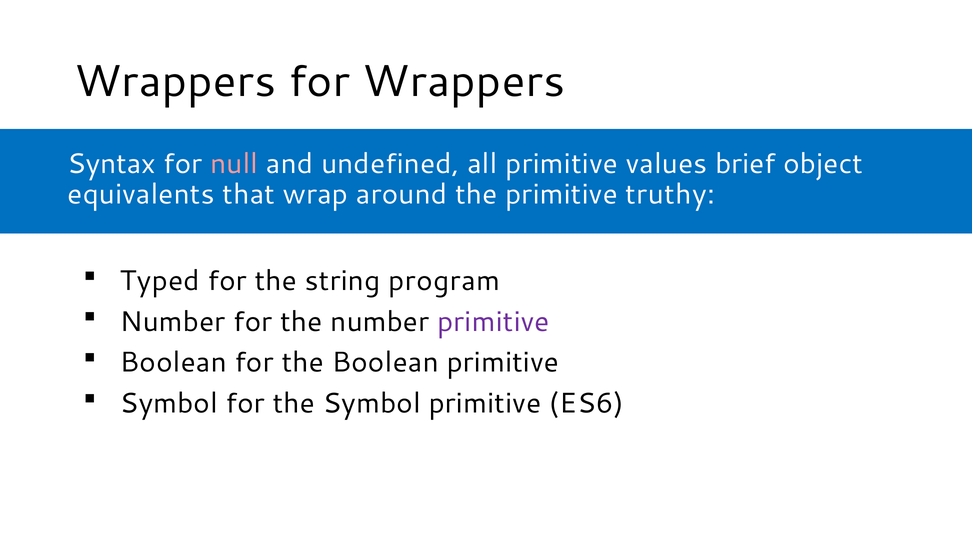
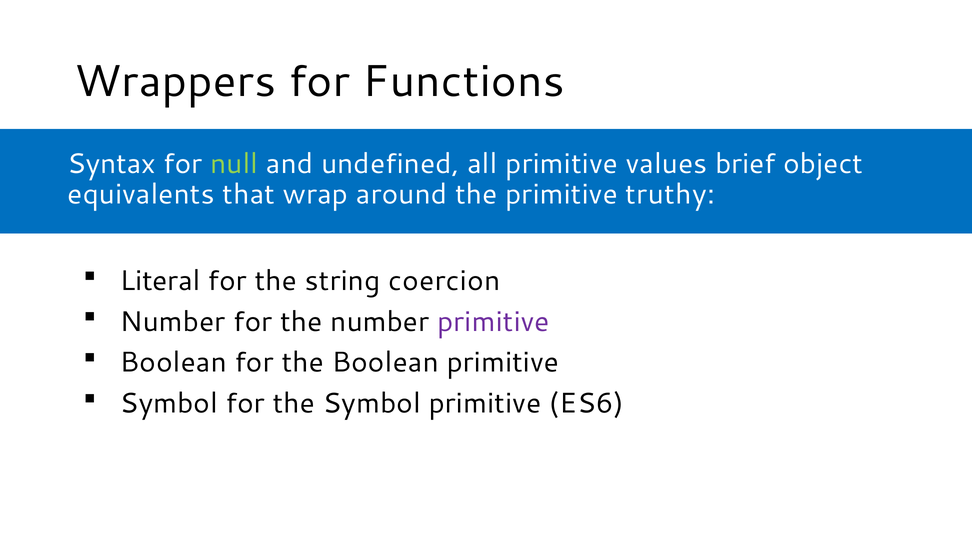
for Wrappers: Wrappers -> Functions (464, 82)
null colour: pink -> light green (234, 164)
Typed: Typed -> Literal (160, 281)
program: program -> coercion (444, 281)
